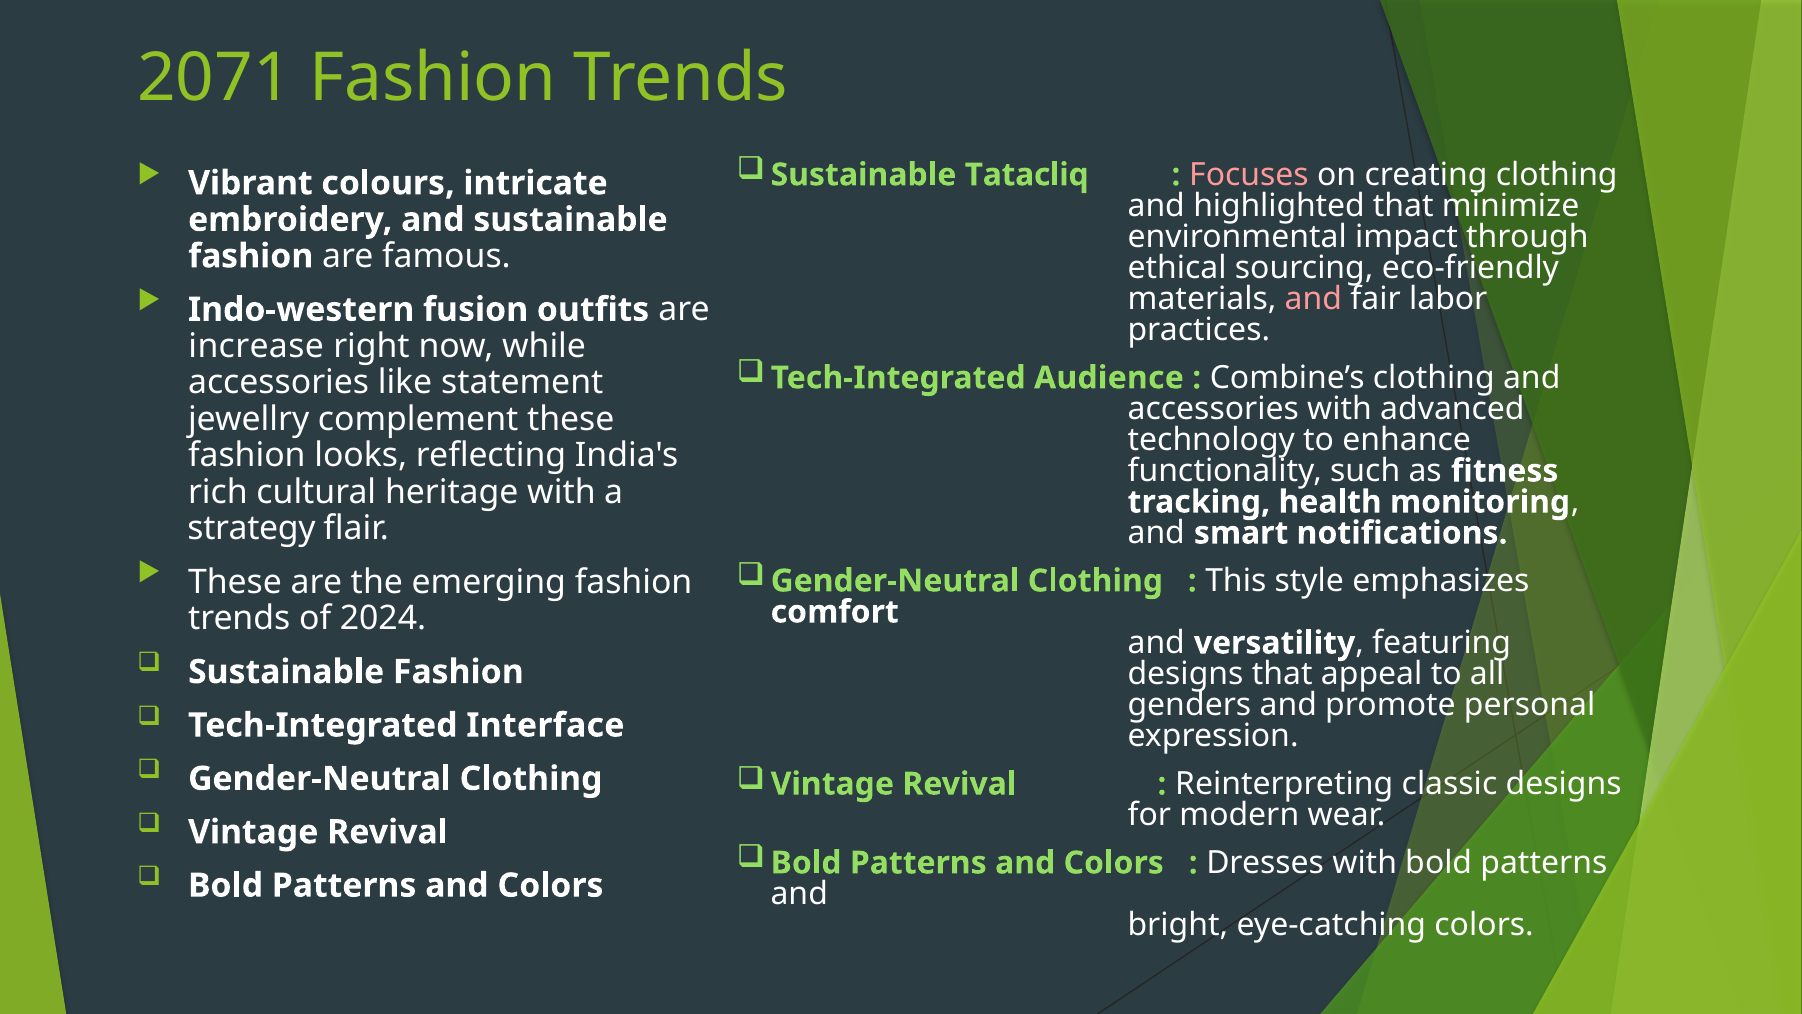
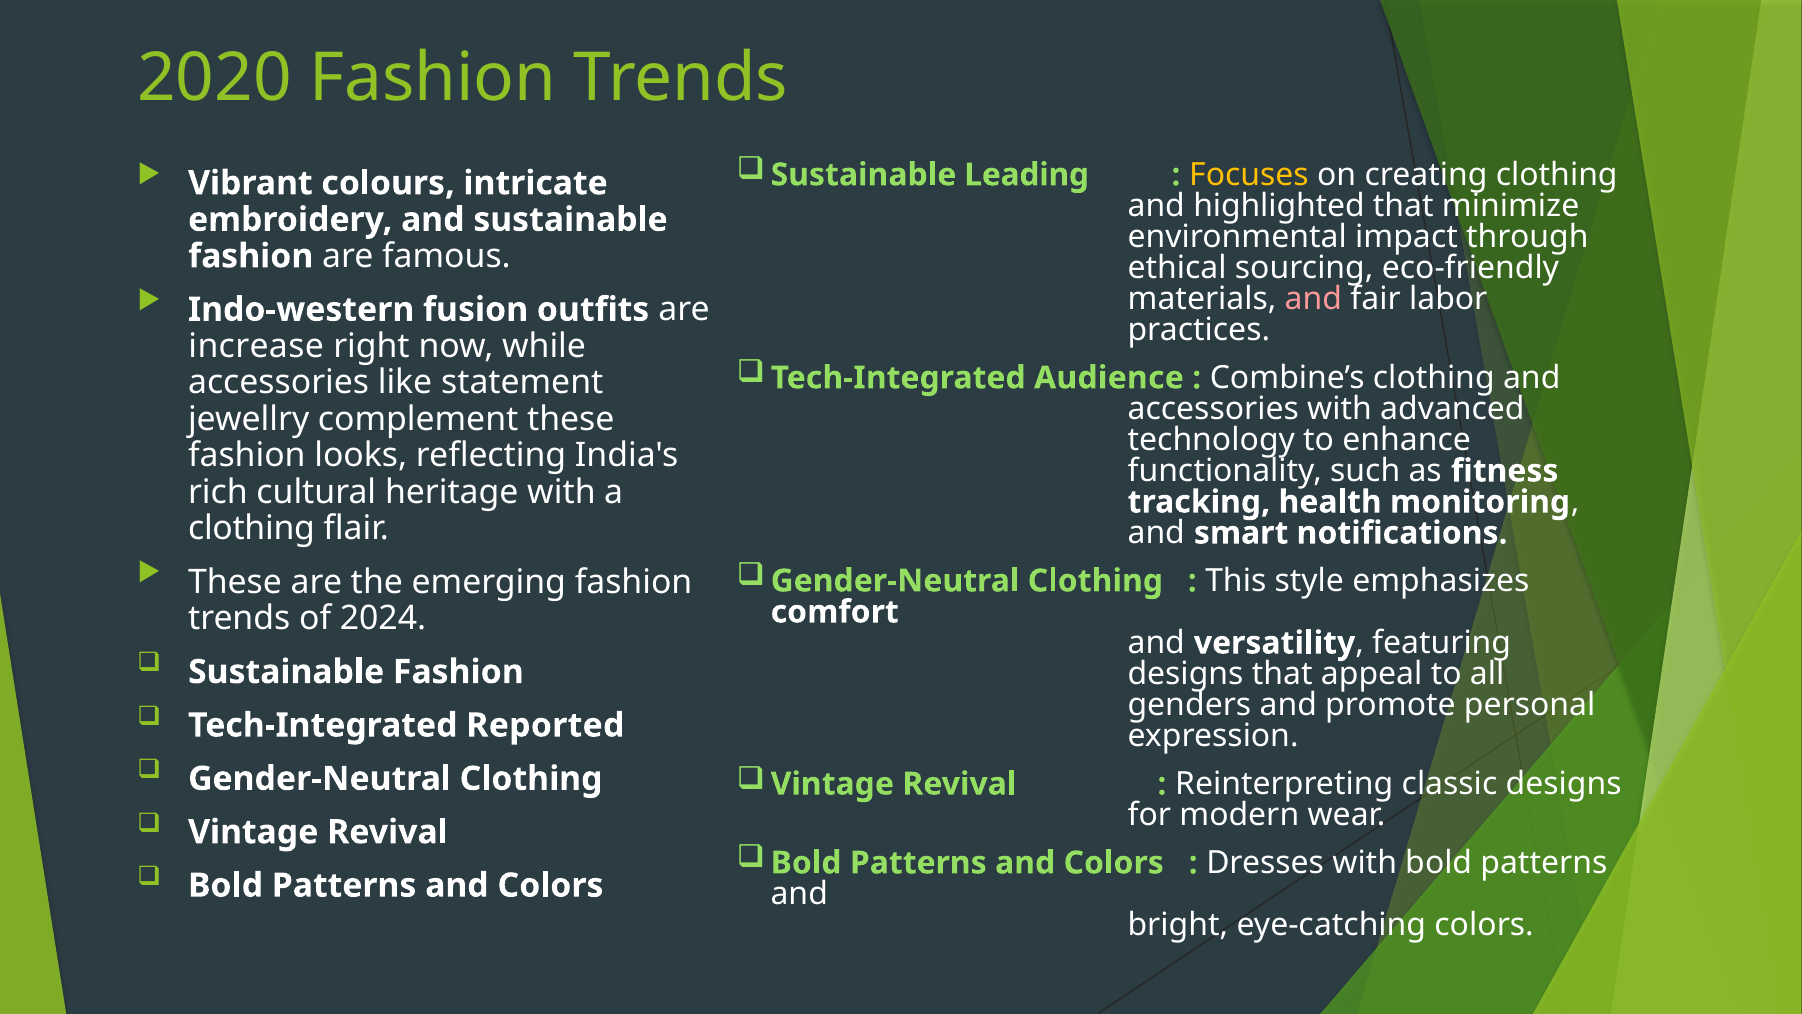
2071: 2071 -> 2020 (215, 78)
Tatacliq: Tatacliq -> Leading (1027, 175)
Focuses colour: pink -> yellow (1249, 175)
strategy: strategy -> clothing (251, 528)
Interface: Interface -> Reported (545, 725)
